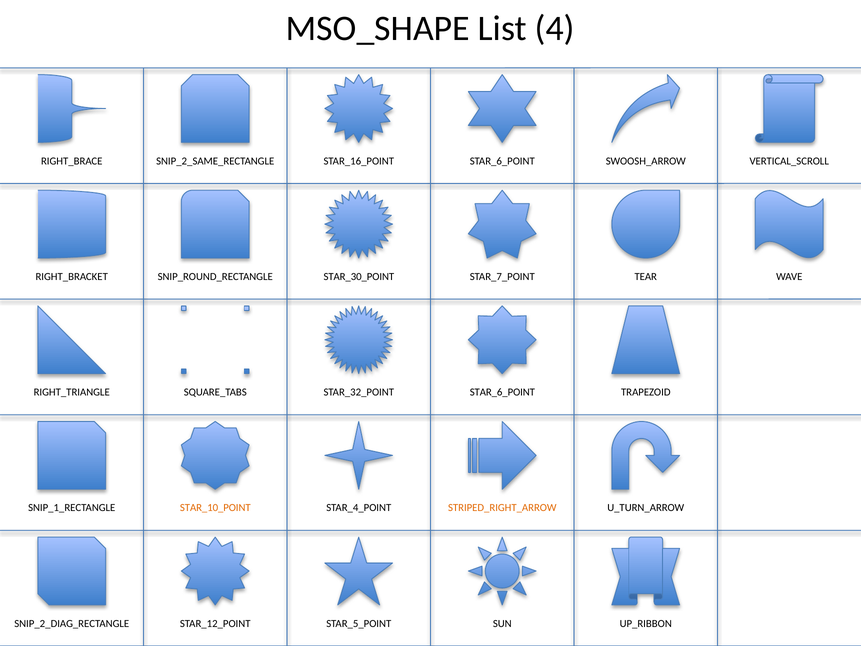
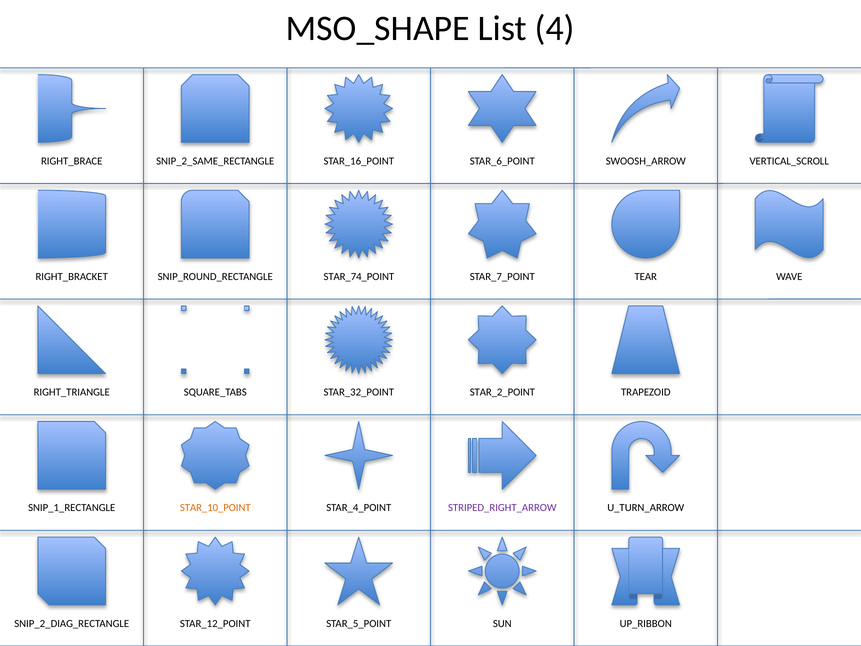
STAR_30_POINT: STAR_30_POINT -> STAR_74_POINT (359, 277)
STAR_32_POINT STAR_6_POINT: STAR_6_POINT -> STAR_2_POINT (502, 392)
STRIPED_RIGHT_ARROW colour: orange -> purple (502, 508)
